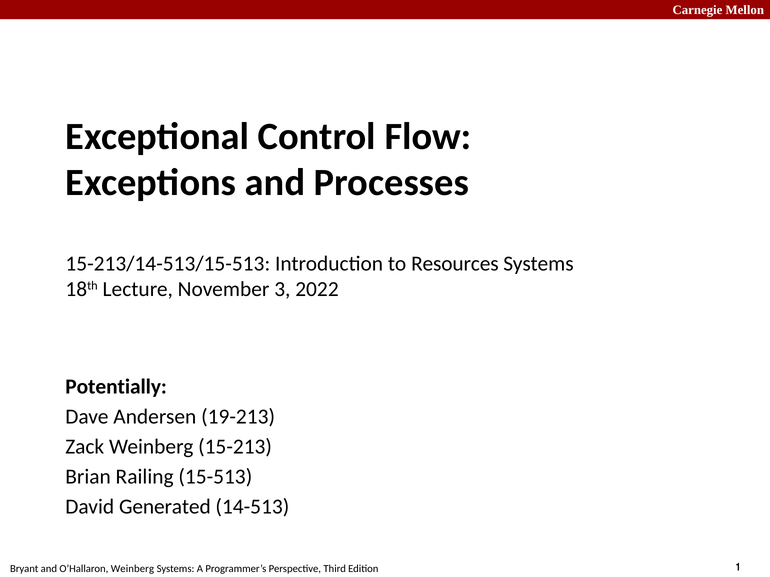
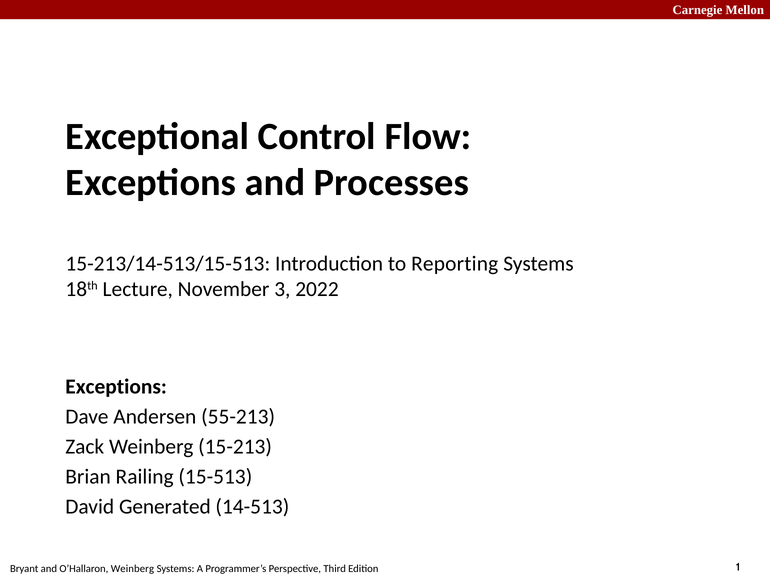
Resources: Resources -> Reporting (455, 264)
Potentially: Potentially -> Exceptions (116, 387)
19-213: 19-213 -> 55-213 (238, 417)
